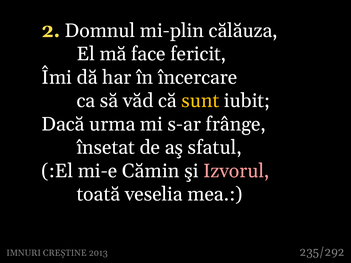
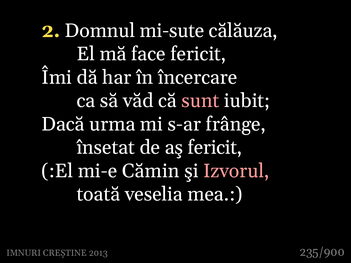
mi-plin: mi-plin -> mi-sute (172, 31)
sunt colour: yellow -> pink (200, 101)
aş sfatul: sfatul -> fericit (215, 148)
235/292: 235/292 -> 235/900 (322, 252)
